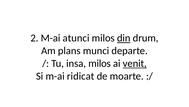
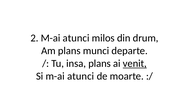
din underline: present -> none (124, 38)
insa milos: milos -> plans (100, 63)
Si m-ai ridicat: ridicat -> atunci (81, 76)
